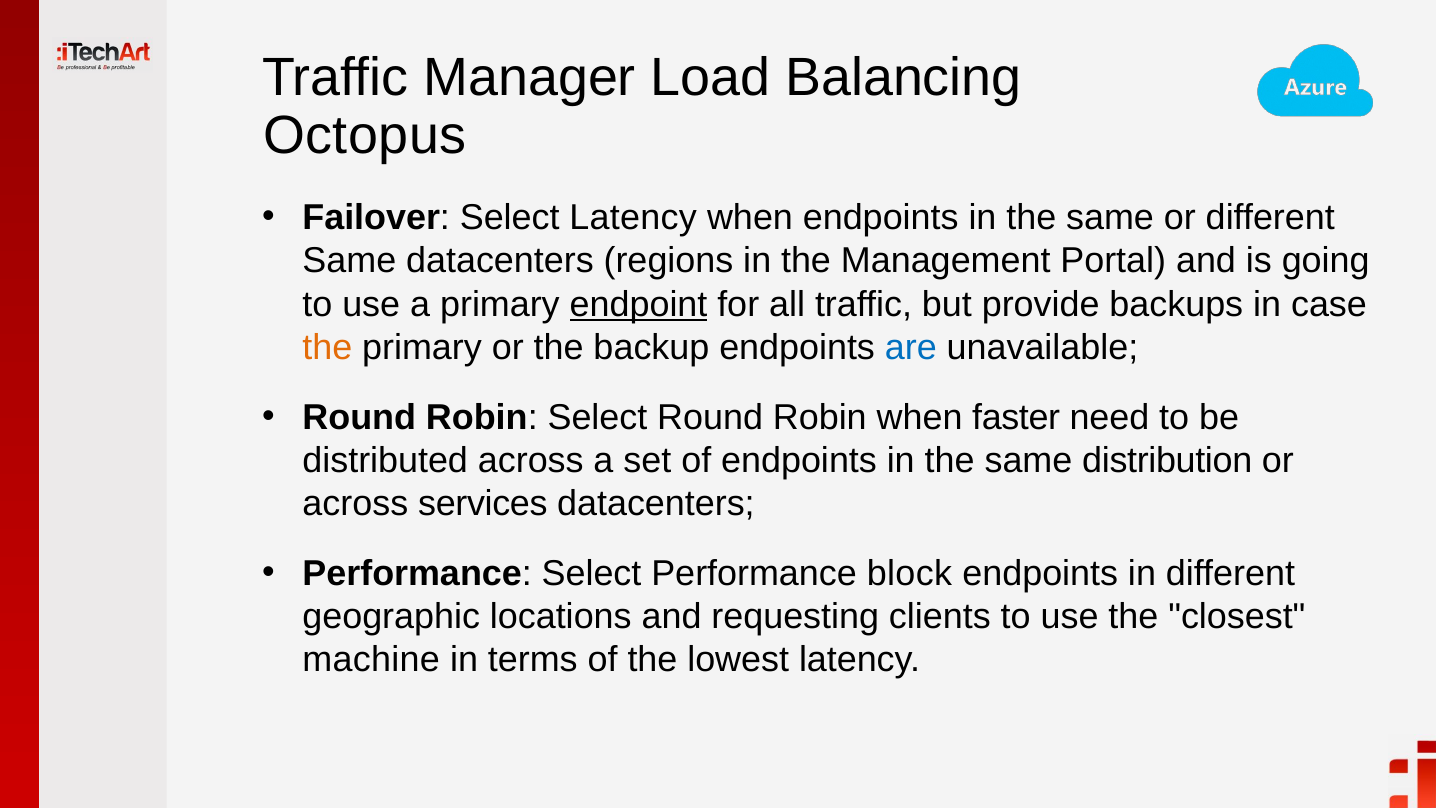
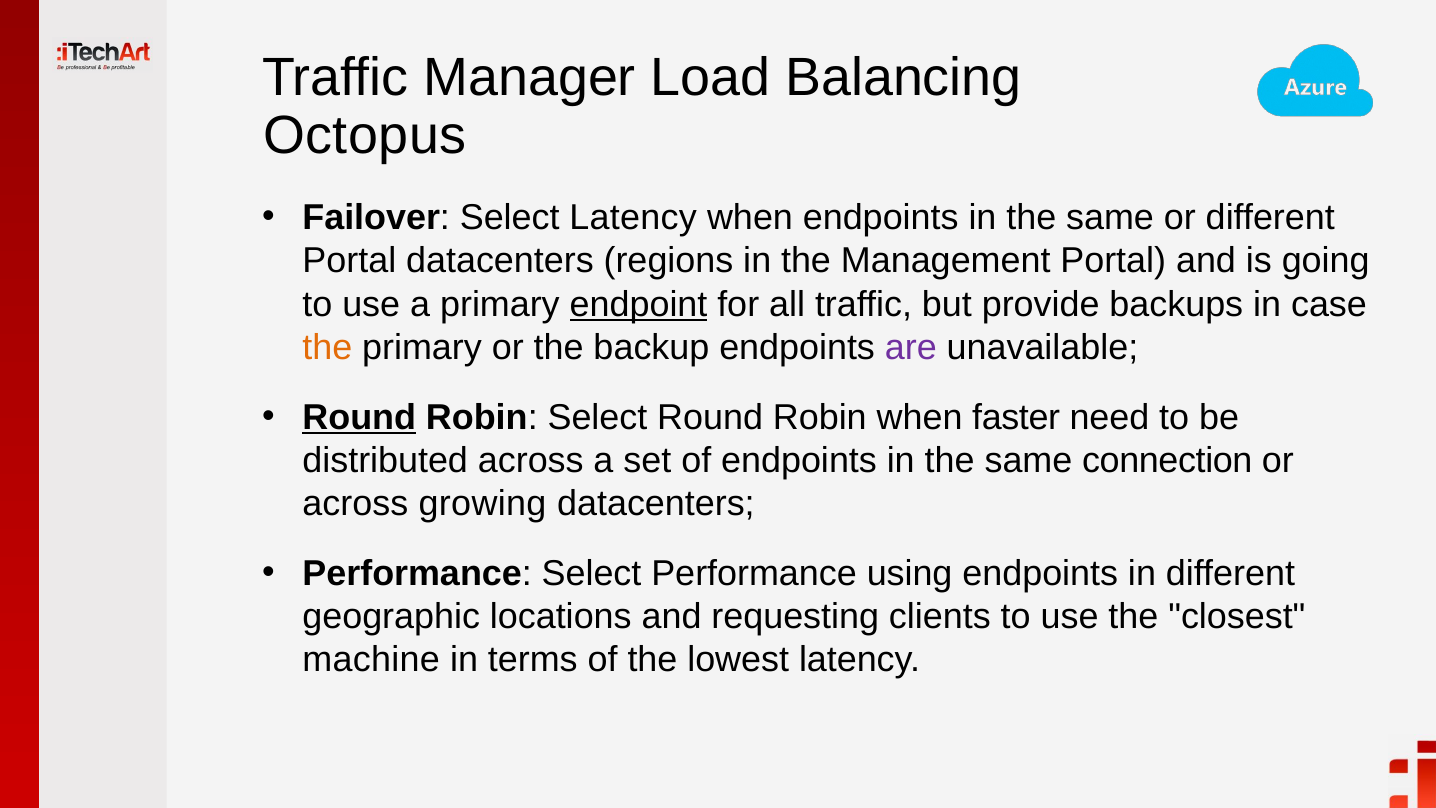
Same: Same -> Portal (349, 261)
are colour: blue -> purple (911, 347)
Round underline: none -> present (359, 417)
distribution: distribution -> connection (1167, 460)
services: services -> growing (483, 503)
block: block -> using (910, 573)
